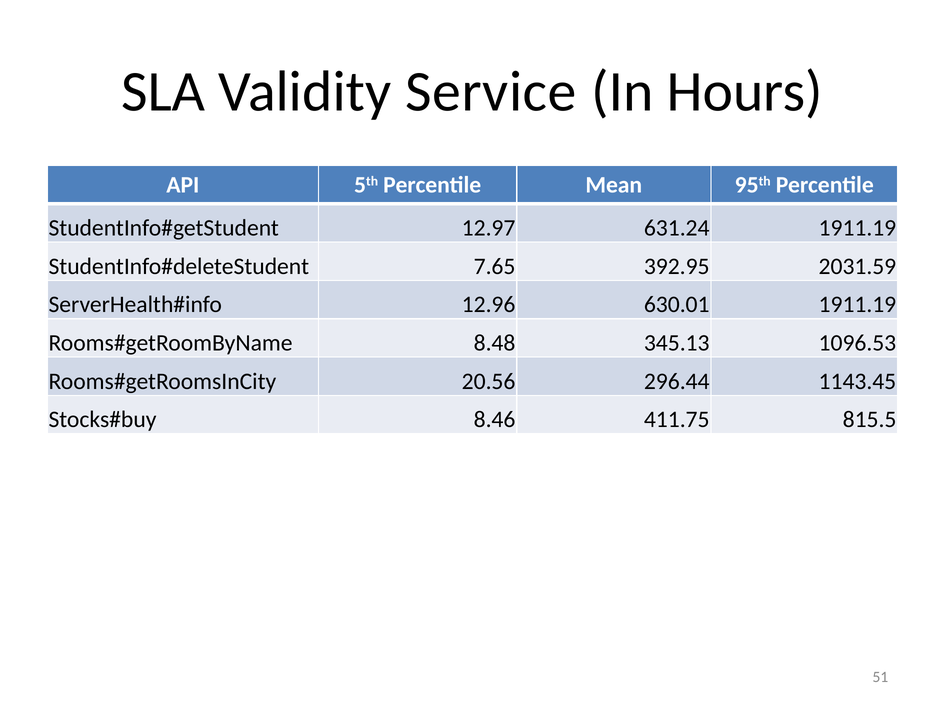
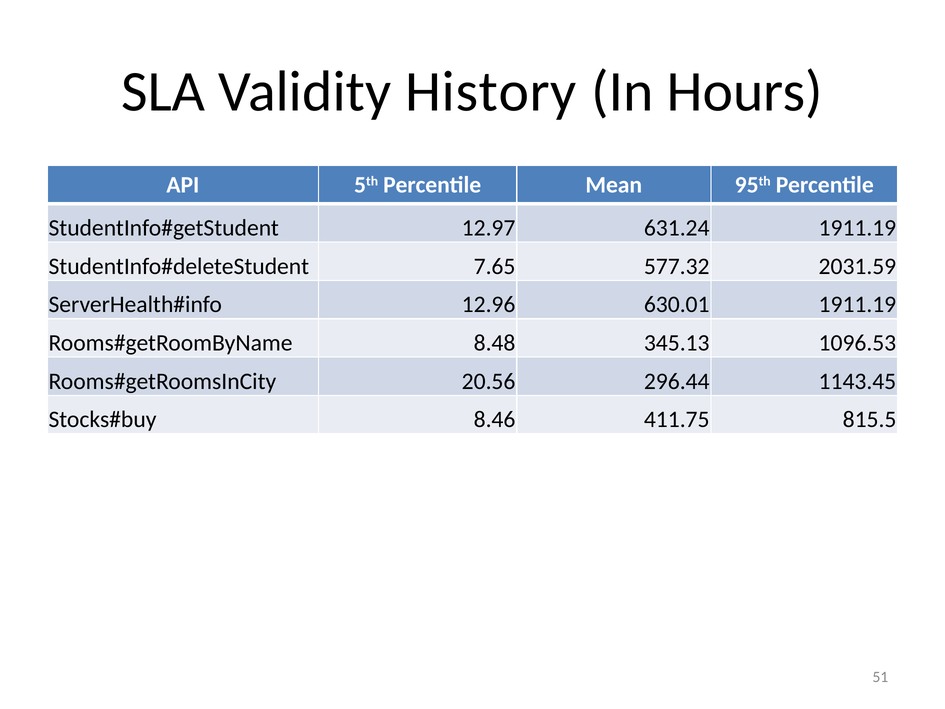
Service: Service -> History (491, 91)
392.95: 392.95 -> 577.32 (677, 266)
